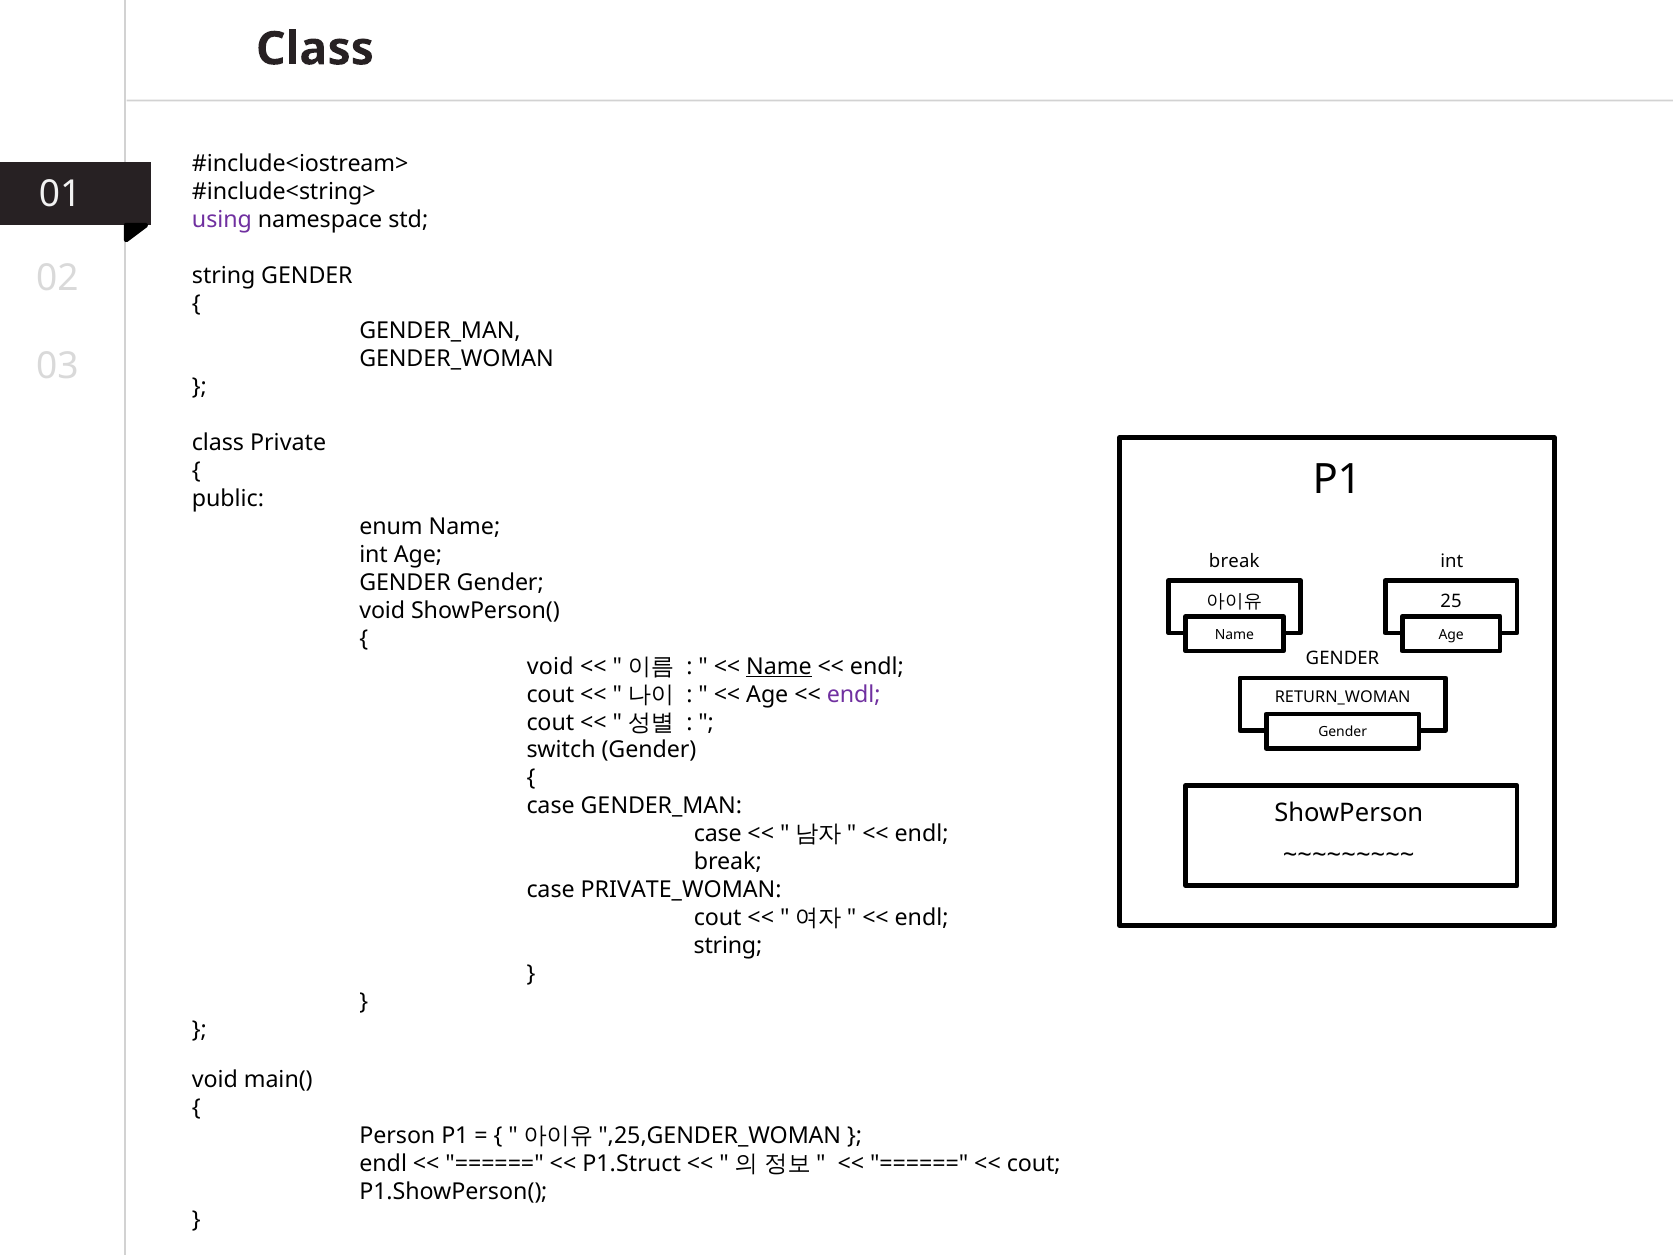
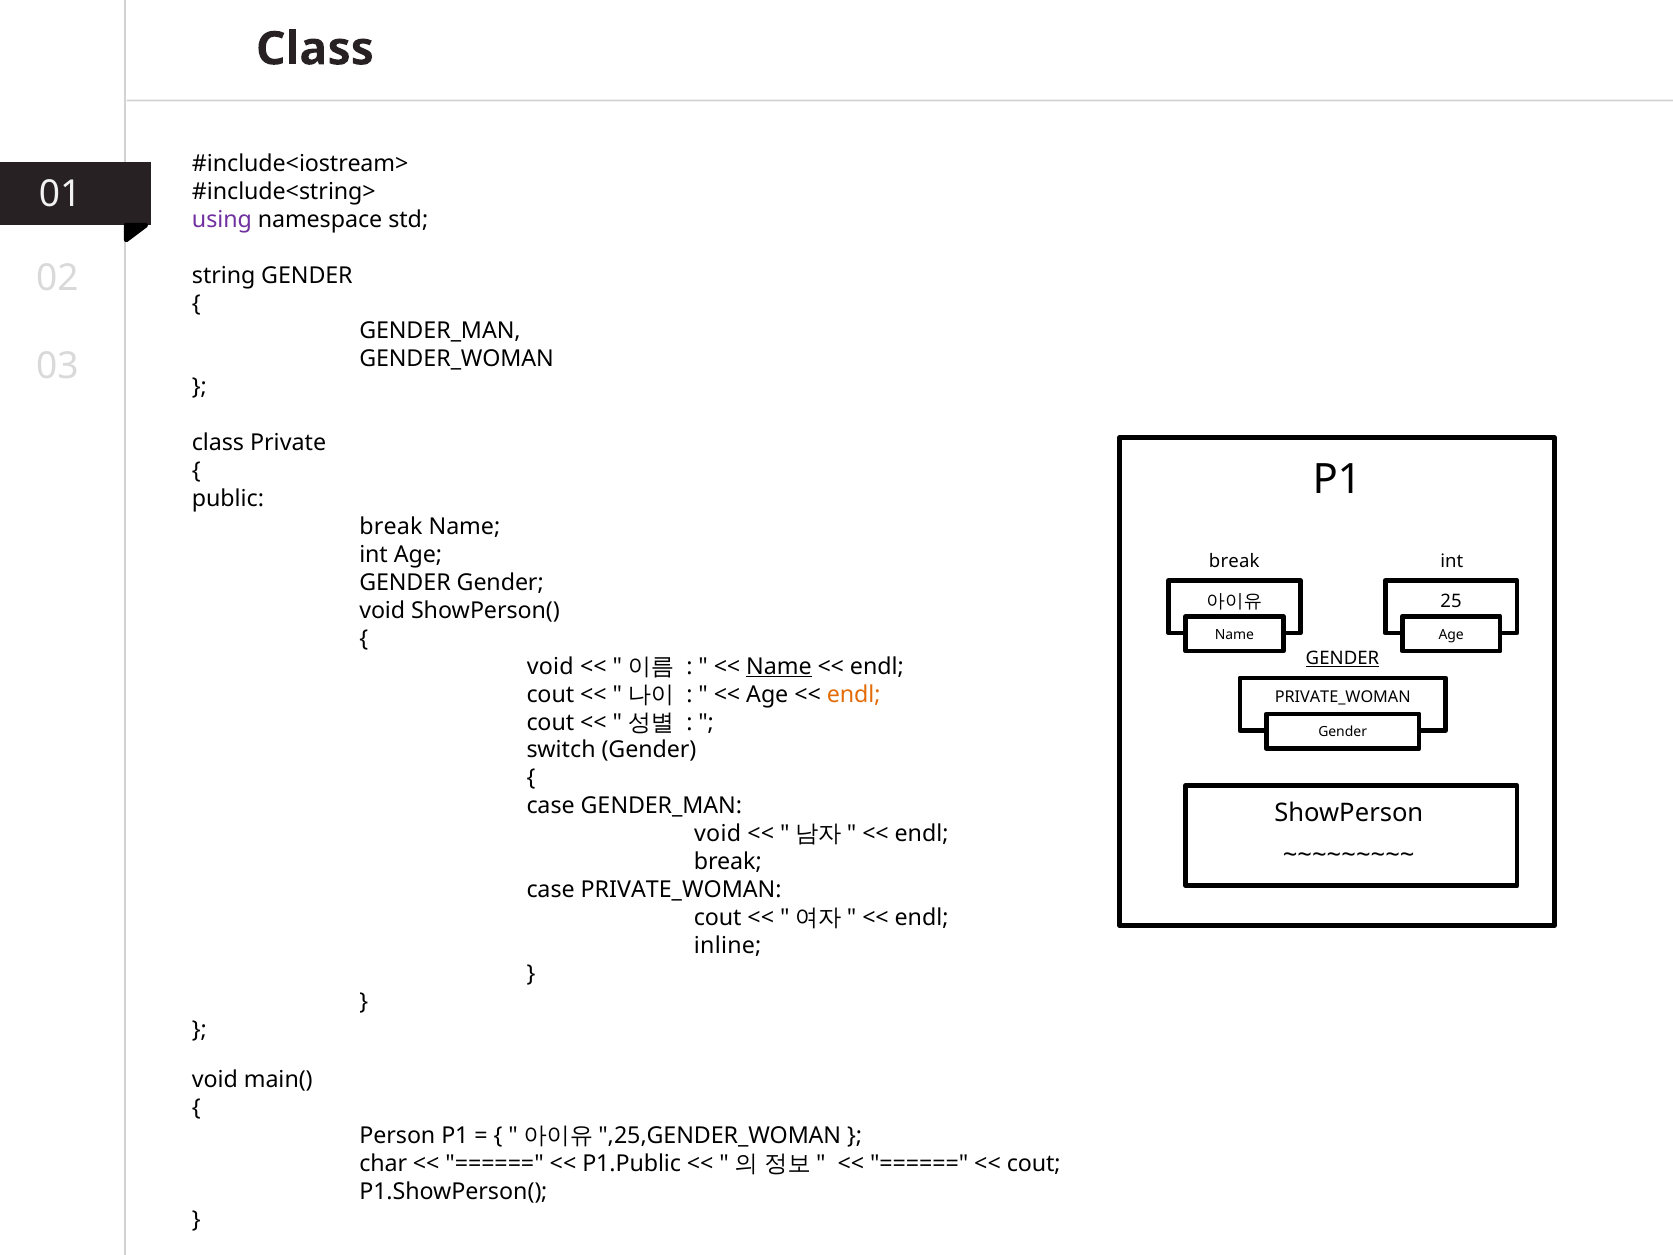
enum: enum -> break (391, 527)
GENDER underline: none -> present (1343, 658)
endl colour: purple -> orange (854, 694)
RETURN_WOMAN: RETURN_WOMAN -> PRIVATE_WOMAN (1343, 697)
case: case -> void (718, 834)
string: string -> inline (728, 946)
endl: endl -> char (383, 1163)
P1.Struct: P1.Struct -> P1.Public (632, 1163)
